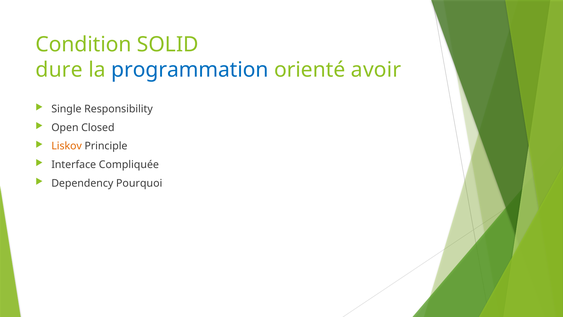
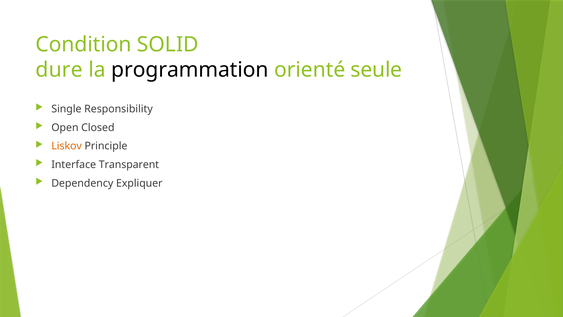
programmation colour: blue -> black (190, 70)
avoir: avoir -> seule (376, 70)
Compliquée: Compliquée -> Transparent (129, 165)
Pourquoi: Pourquoi -> Expliquer (139, 183)
